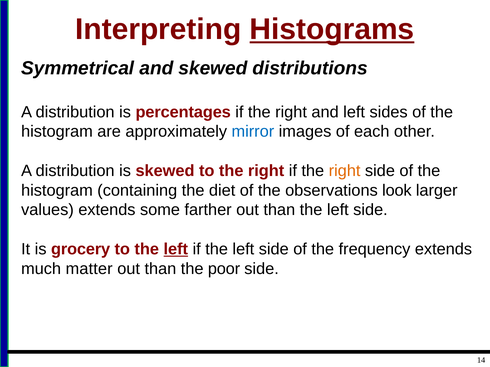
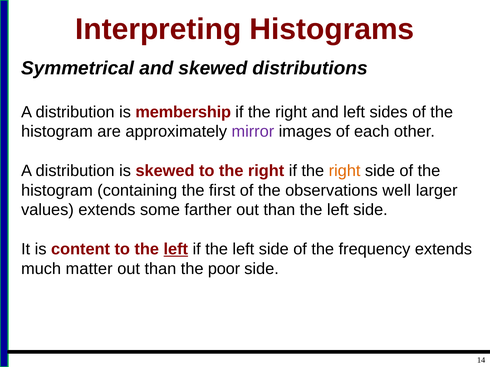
Histograms underline: present -> none (332, 29)
percentages: percentages -> membership (183, 112)
mirror colour: blue -> purple (253, 132)
diet: diet -> first (222, 191)
look: look -> well (397, 191)
grocery: grocery -> content (81, 249)
